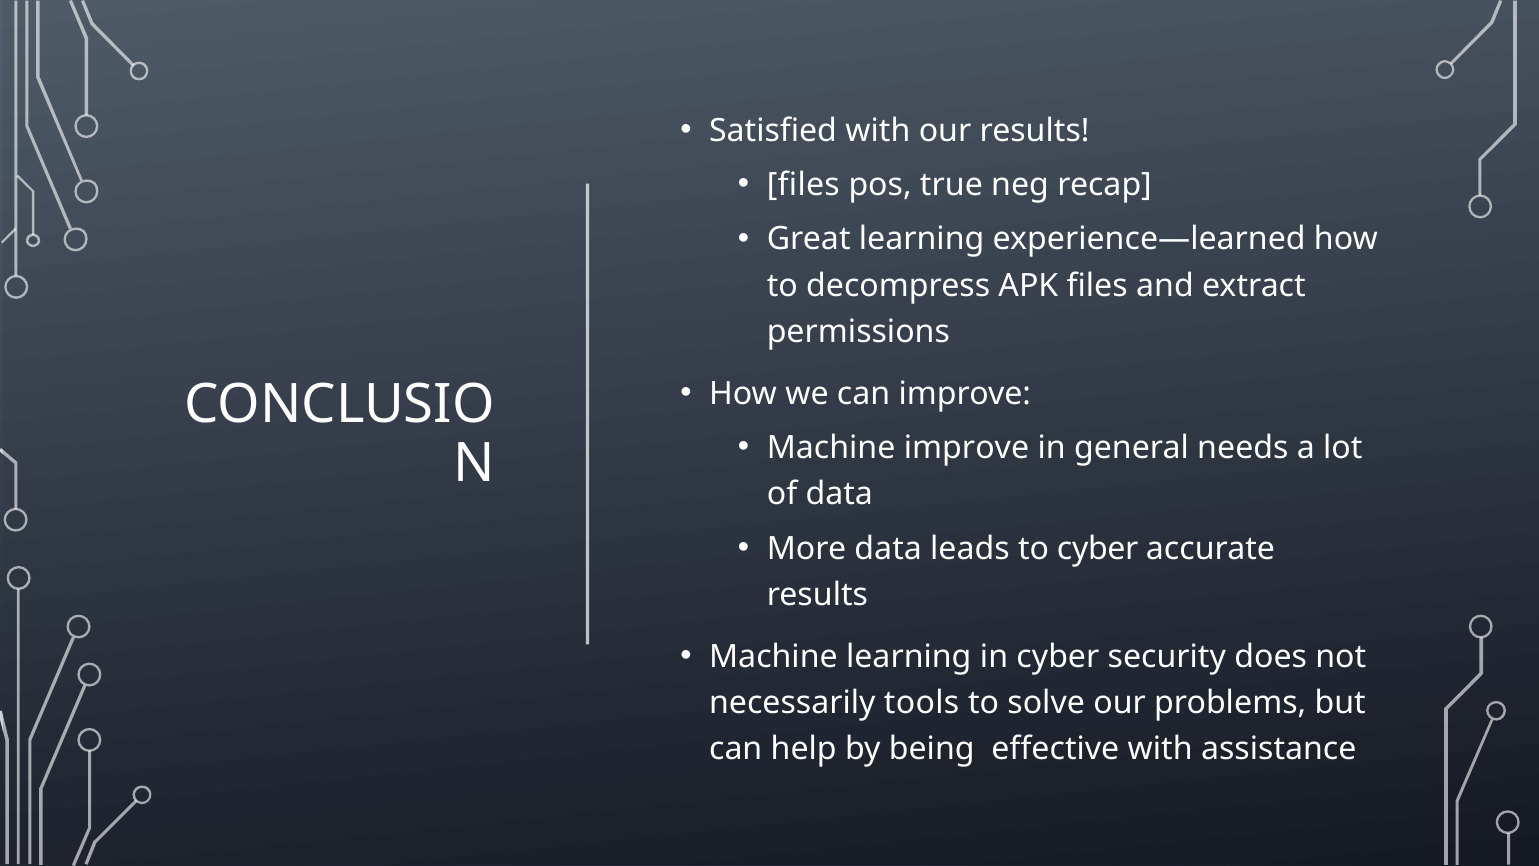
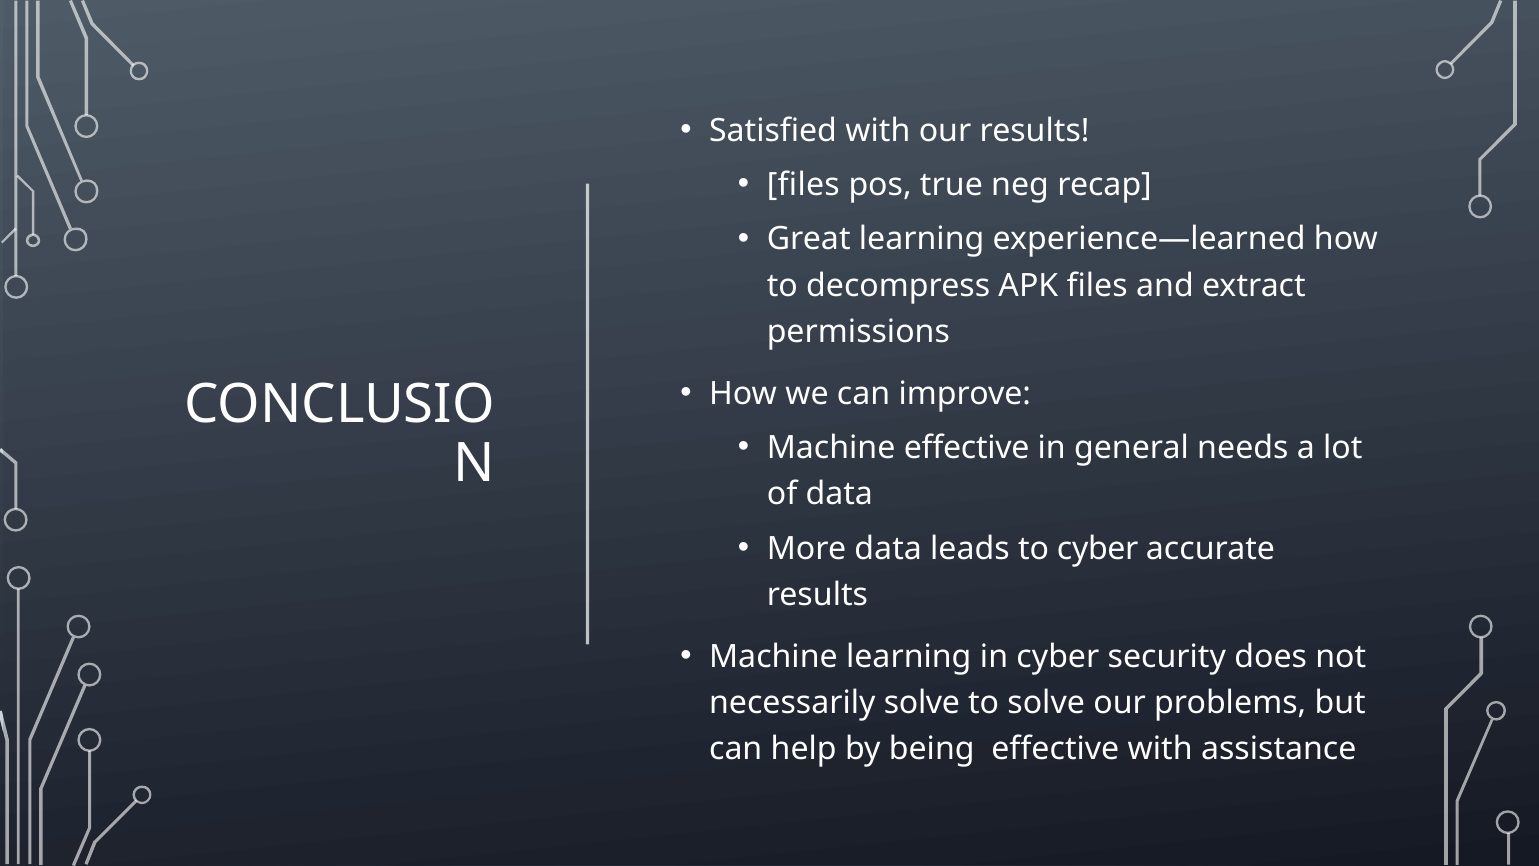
Machine improve: improve -> effective (967, 448)
necessarily tools: tools -> solve (922, 703)
